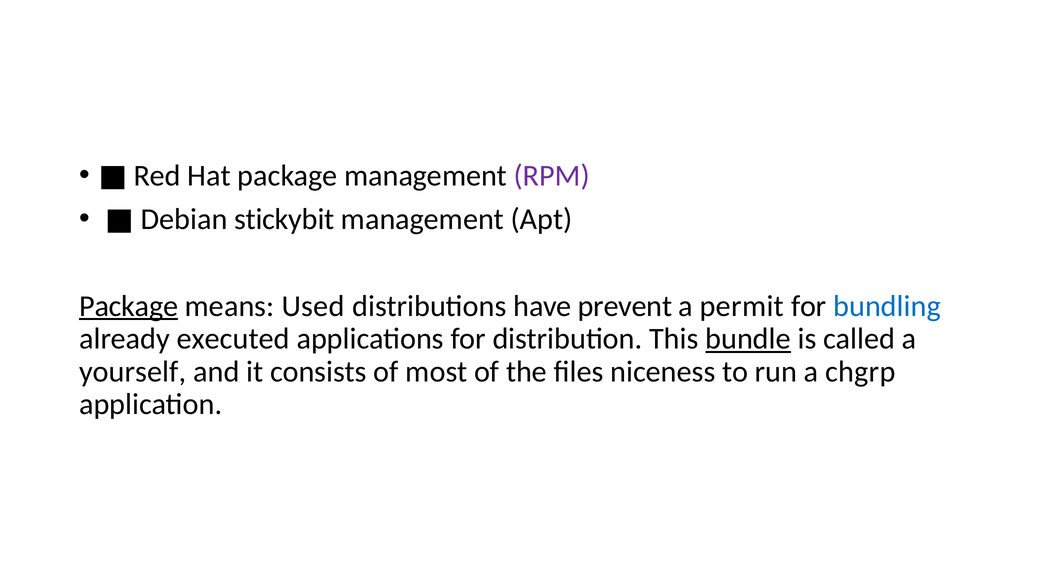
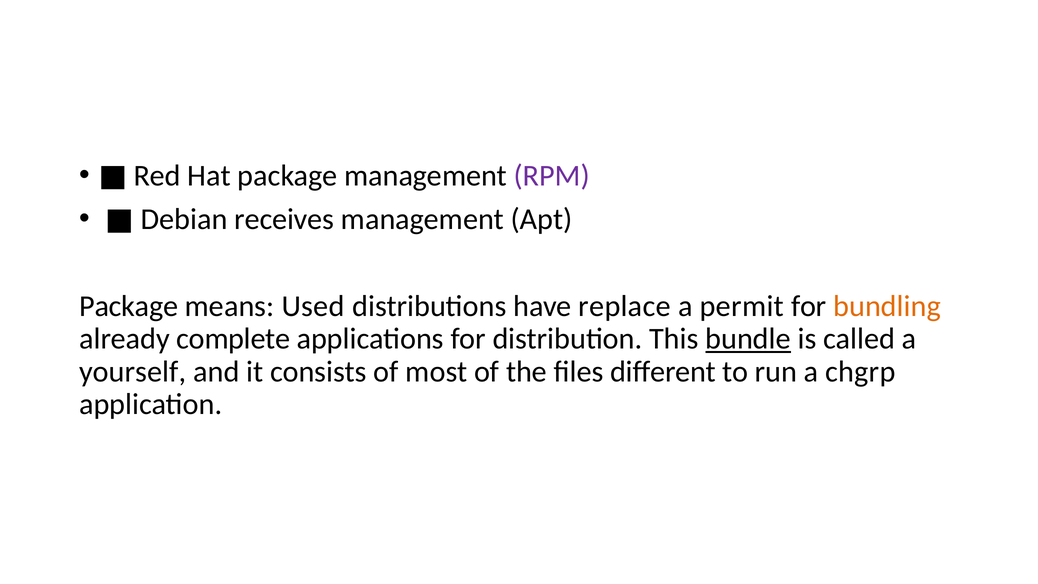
stickybit: stickybit -> receives (284, 219)
Package underline: present -> none (129, 306)
prevent: prevent -> replace (625, 306)
bundling colour: blue -> orange (887, 306)
executed: executed -> complete (233, 339)
niceness: niceness -> different (663, 371)
